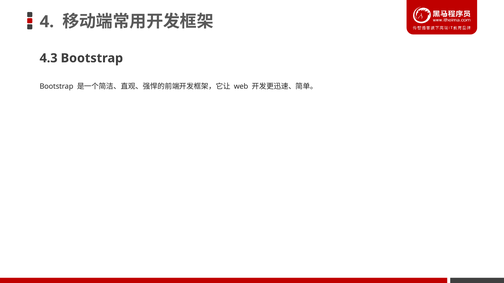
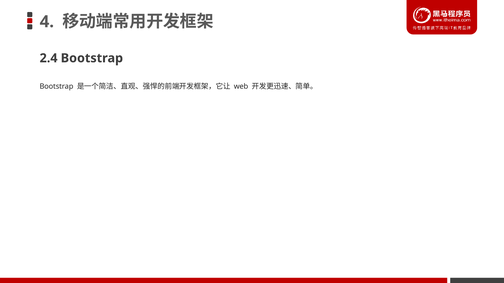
4.3: 4.3 -> 2.4 (49, 58)
